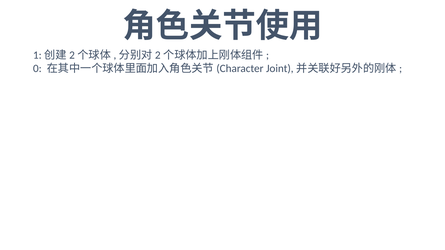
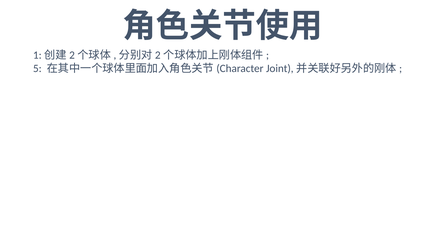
0: 0 -> 5 (37, 69)
